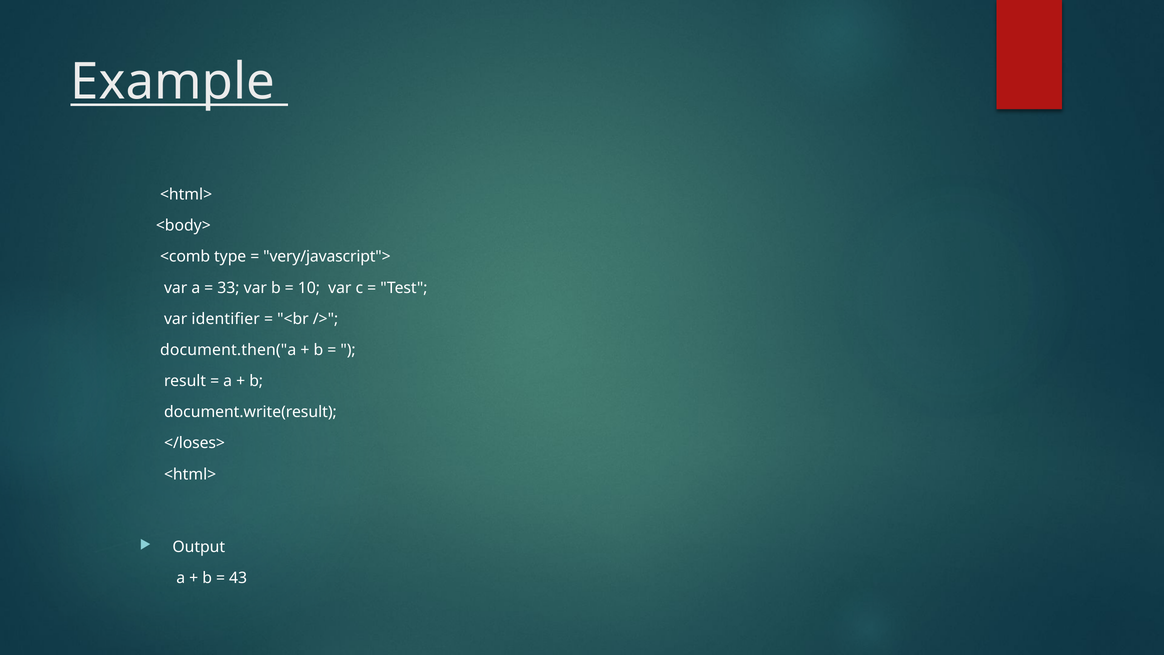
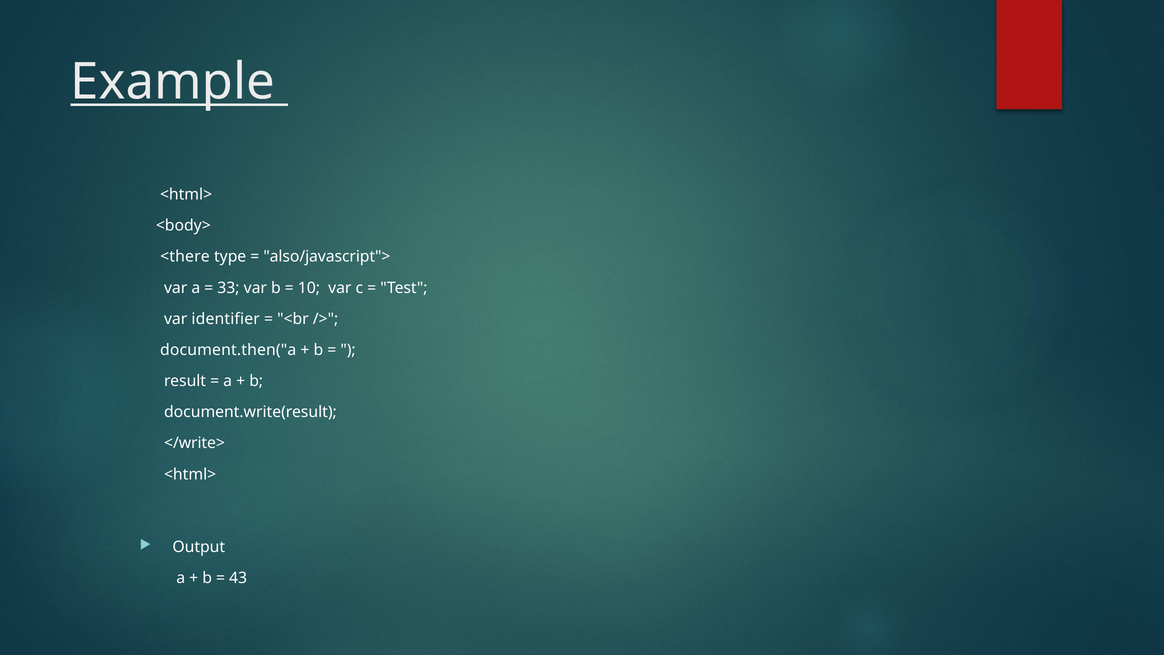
<comb: <comb -> <there (185, 257)
very/javascript">: very/javascript"> -> also/javascript"> (327, 257)
</loses>: </loses> -> </write> (195, 443)
